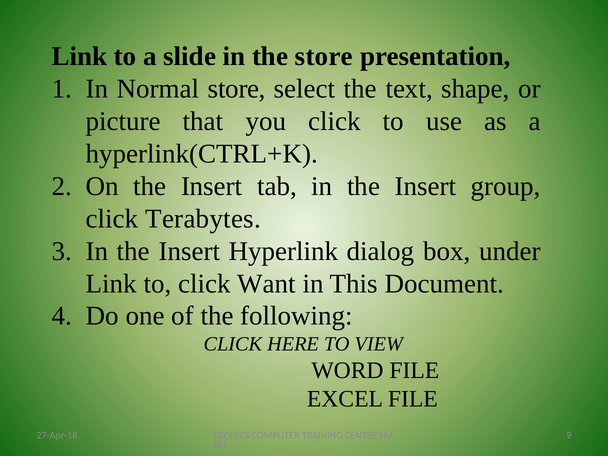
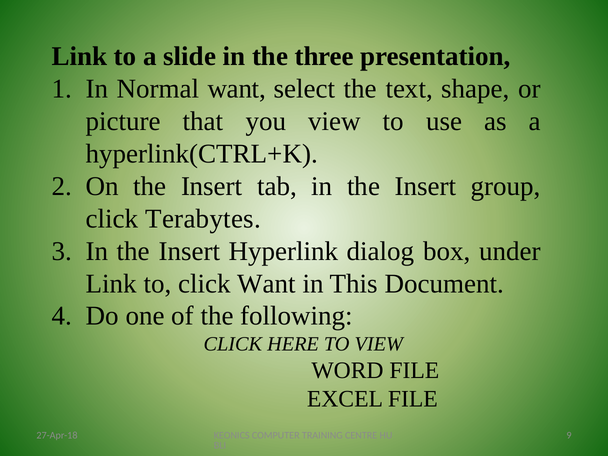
the store: store -> three (324, 57)
Normal store: store -> want (237, 89)
you click: click -> view (334, 121)
